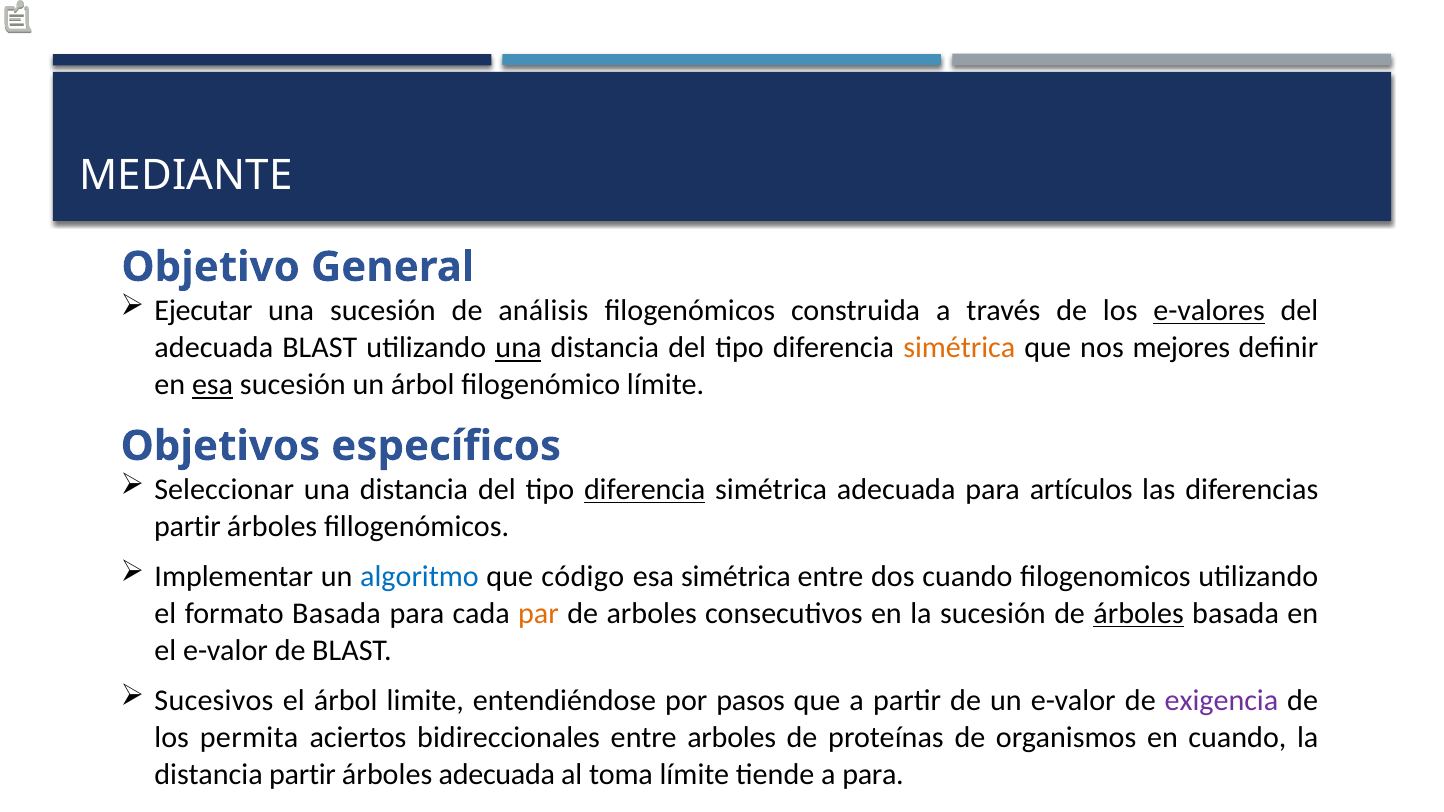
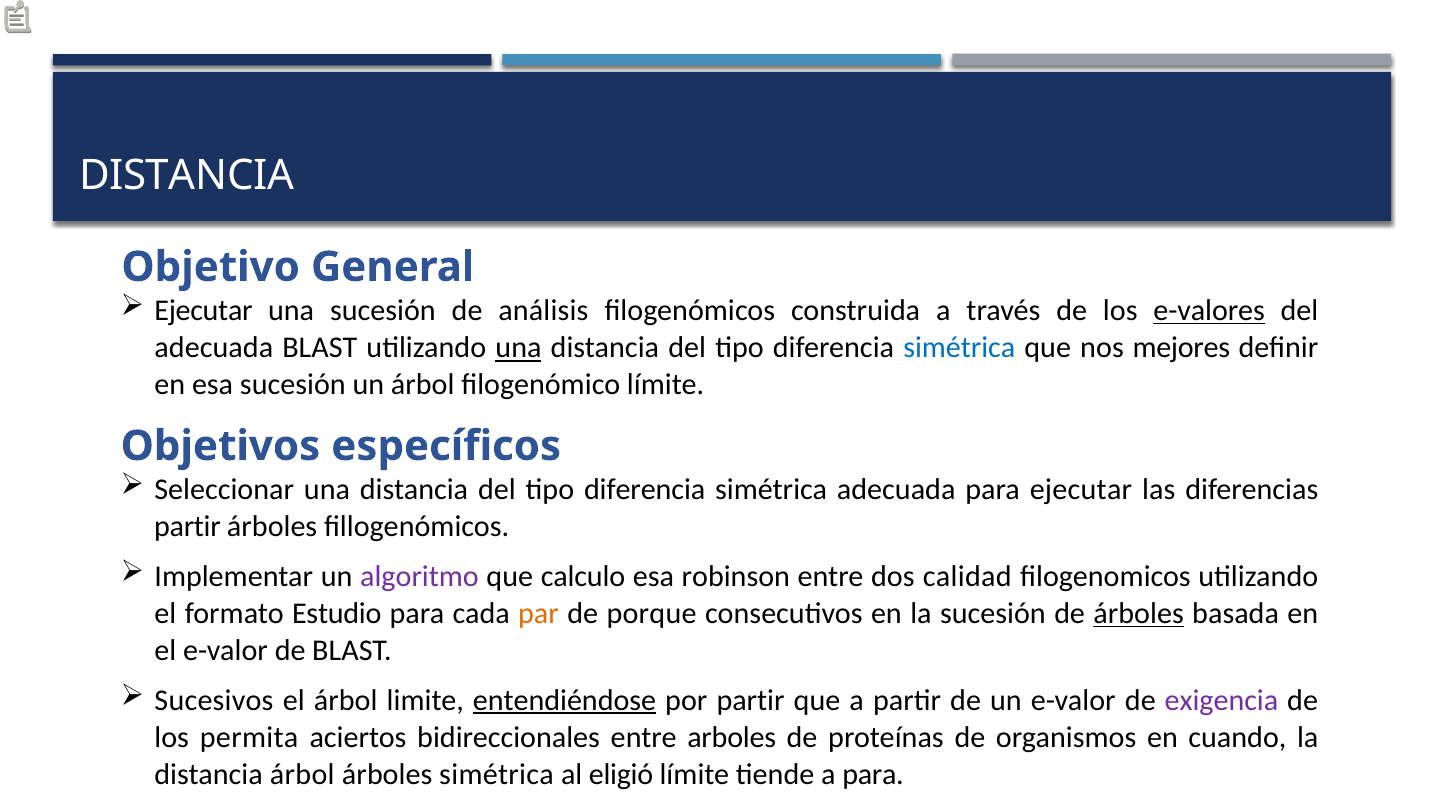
MEDIANTE: MEDIANTE -> DISTANCIA (186, 176)
simétrica colour: orange -> blue (959, 348)
esa underline: present -> none (213, 385)
diferencia underline: present -> none (645, 490)
para artículos: artículos -> ejecutar (1081, 490)
algoritmo colour: blue -> purple (419, 577)
código: código -> calculo (583, 577)
esa simétrica: simétrica -> robinson (736, 577)
dos cuando: cuando -> calidad (967, 577)
formato Basada: Basada -> Estudio (337, 614)
de arboles: arboles -> porque (652, 614)
entendiéndose underline: none -> present (564, 701)
por pasos: pasos -> partir (751, 701)
distancia partir: partir -> árbol (302, 775)
árboles adecuada: adecuada -> simétrica (497, 775)
toma: toma -> eligió (621, 775)
